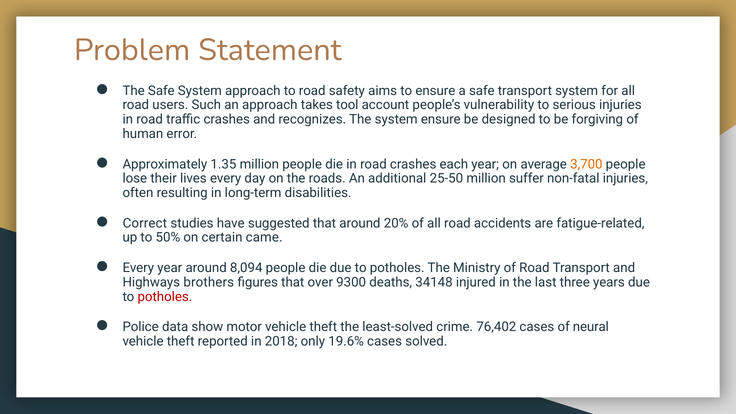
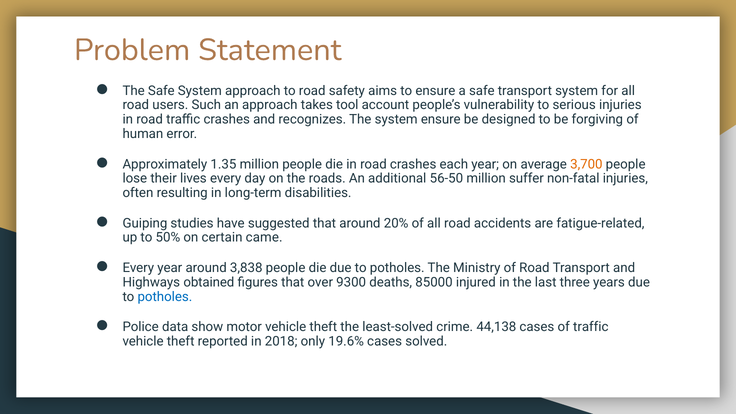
25-50: 25-50 -> 56-50 (446, 179)
Correct: Correct -> Guiping (145, 223)
8,094: 8,094 -> 3,838 (246, 268)
brothers: brothers -> obtained (209, 282)
34148: 34148 -> 85000 (434, 282)
potholes colour: red -> blue (165, 297)
76,402: 76,402 -> 44,138 (496, 327)
of neural: neural -> traffic (591, 327)
